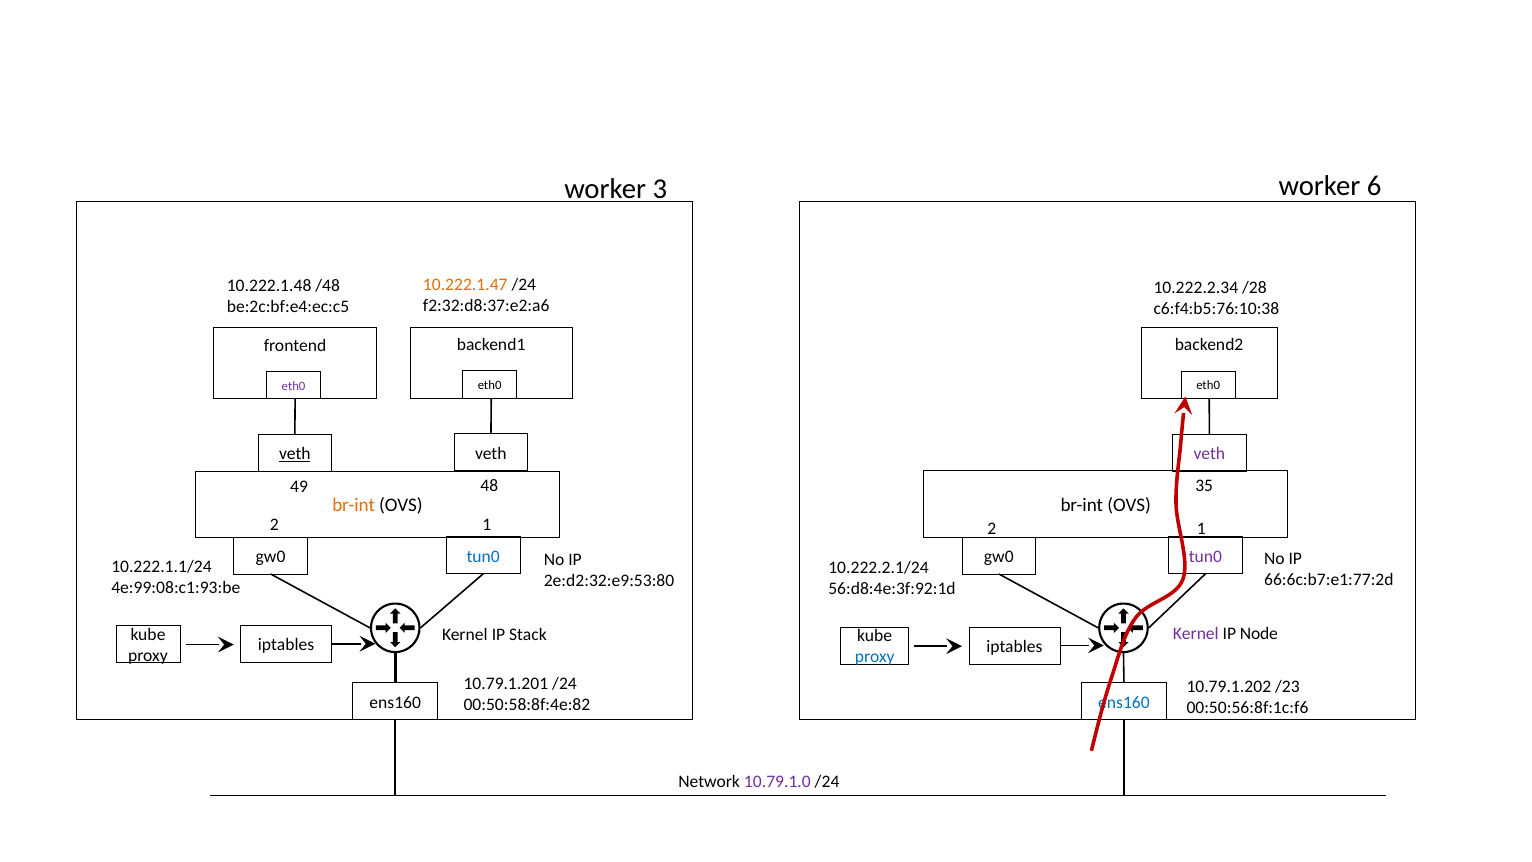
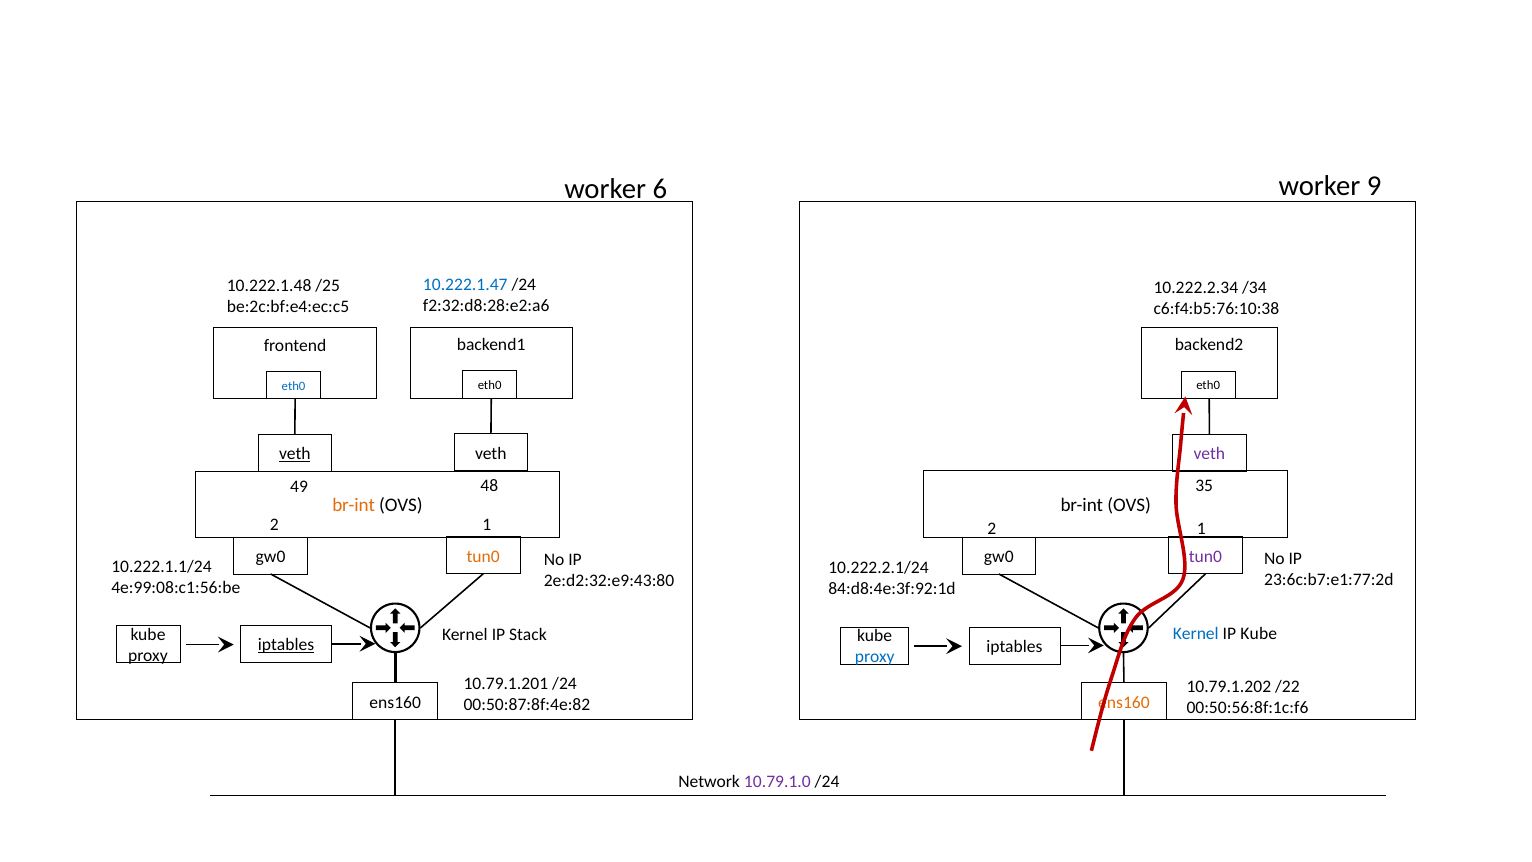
6: 6 -> 9 (1374, 186)
3: 3 -> 6 (660, 189)
10.222.1.47 colour: orange -> blue (465, 285)
/48: /48 -> /25 (328, 286)
/28: /28 -> /34 (1254, 287)
f2:32:d8:37:e2:a6: f2:32:d8:37:e2:a6 -> f2:32:d8:28:e2:a6 (486, 306)
eth0 colour: purple -> blue (294, 386)
tun0 colour: blue -> orange (483, 556)
66:6c:b7:e1:77:2d: 66:6c:b7:e1:77:2d -> 23:6c:b7:e1:77:2d (1329, 580)
2e:d2:32:e9:53:80: 2e:d2:32:e9:53:80 -> 2e:d2:32:e9:43:80 (609, 581)
4e:99:08:c1:93:be: 4e:99:08:c1:93:be -> 4e:99:08:c1:56:be (176, 587)
56:d8:4e:3f:92:1d: 56:d8:4e:3f:92:1d -> 84:d8:4e:3f:92:1d (892, 588)
Kernel colour: purple -> blue (1196, 633)
IP Node: Node -> Kube (1259, 633)
iptables underline: none -> present (286, 645)
/23: /23 -> /22 (1287, 686)
ens160 colour: blue -> orange (1124, 702)
00:50:58:8f:4e:82: 00:50:58:8f:4e:82 -> 00:50:87:8f:4e:82 (527, 705)
